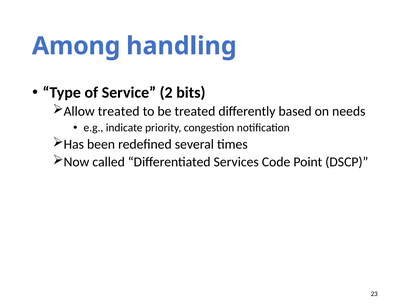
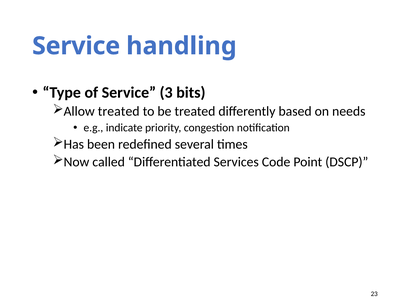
Among: Among -> Service (76, 46)
2: 2 -> 3 (166, 92)
